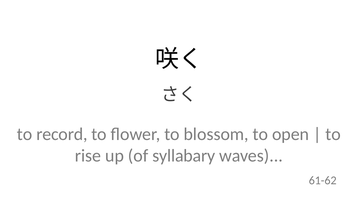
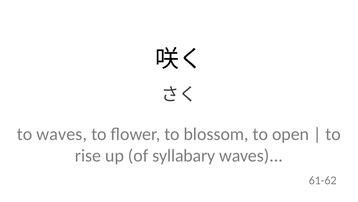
to record: record -> waves (62, 134)
